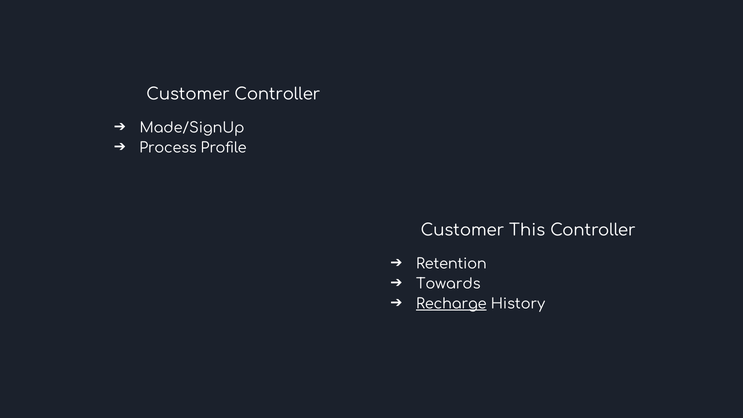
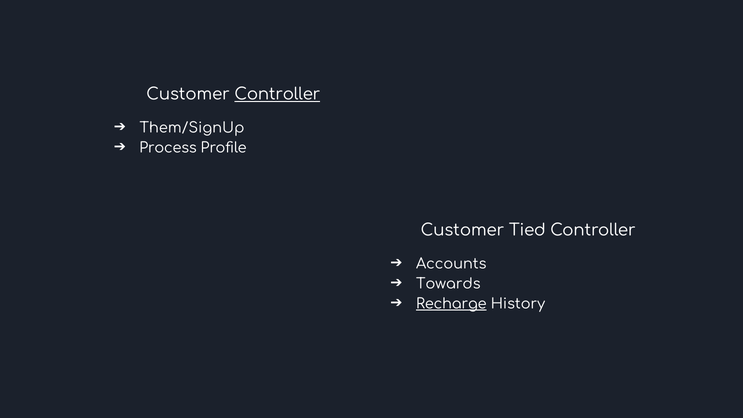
Controller underline: none -> present (277, 94)
Made/SignUp: Made/SignUp -> Them/SignUp (192, 128)
This: This -> Tied (527, 230)
Retention: Retention -> Accounts (451, 264)
